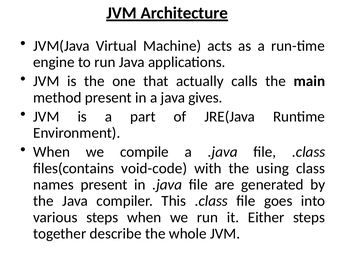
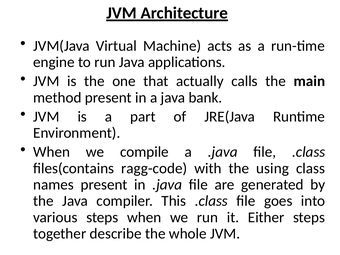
gives: gives -> bank (205, 98)
void-code: void-code -> ragg-code (154, 168)
